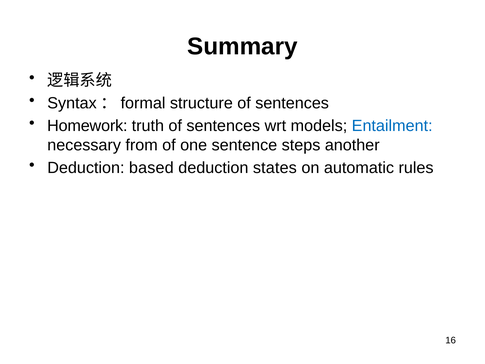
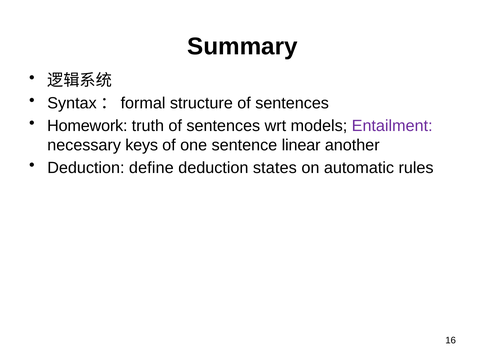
Entailment colour: blue -> purple (392, 126)
from: from -> keys (142, 145)
steps: steps -> linear (301, 145)
based: based -> define (151, 168)
